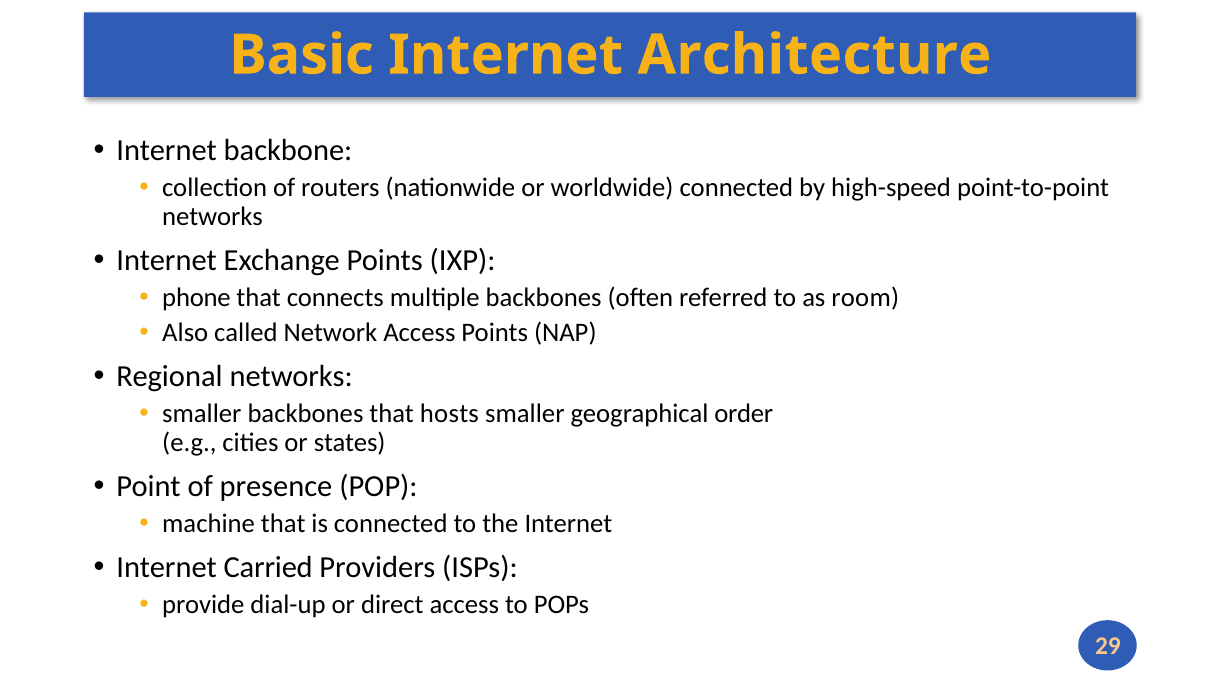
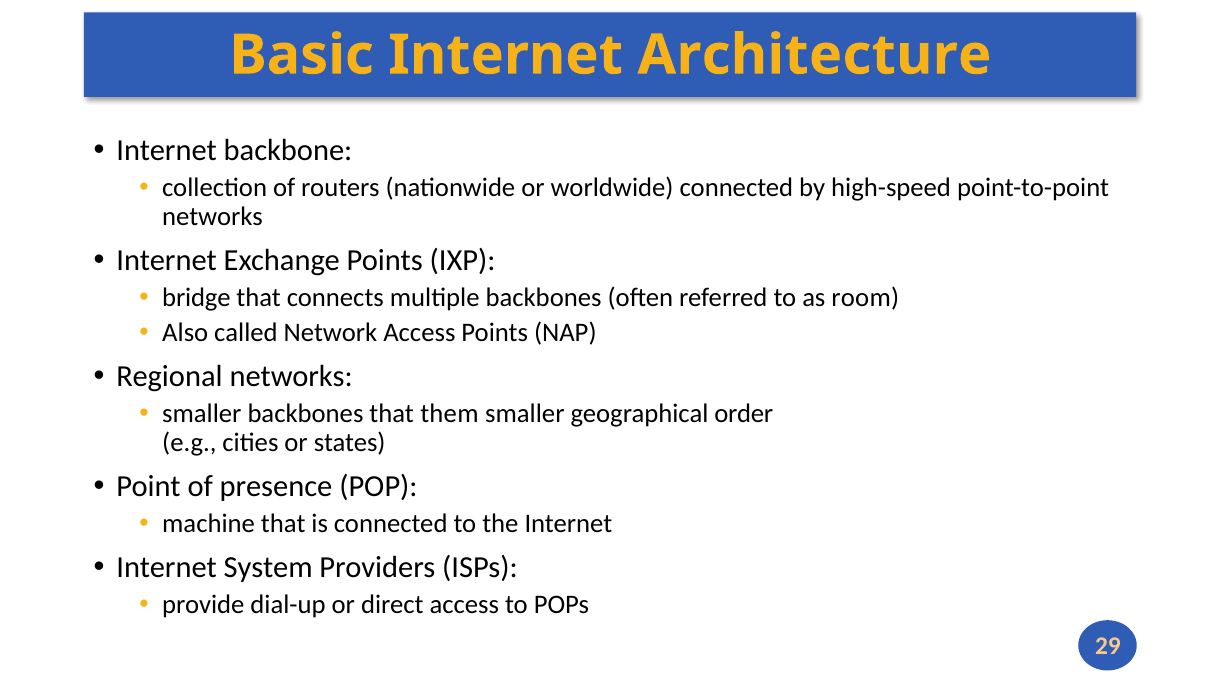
phone: phone -> bridge (196, 297)
hosts: hosts -> them (449, 413)
Carried: Carried -> System (268, 566)
